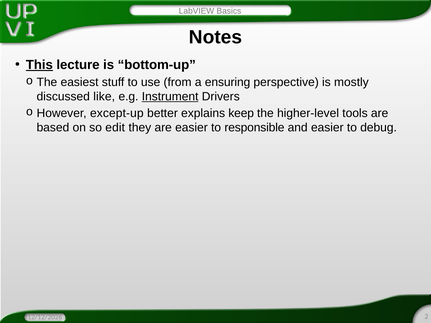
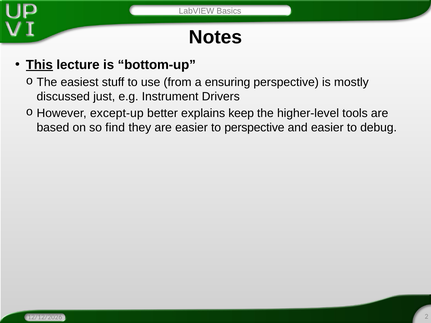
like: like -> just (104, 97)
Instrument underline: present -> none (170, 97)
edit: edit -> find (115, 128)
to responsible: responsible -> perspective (254, 128)
